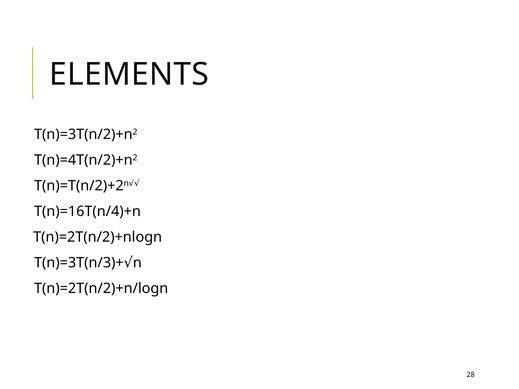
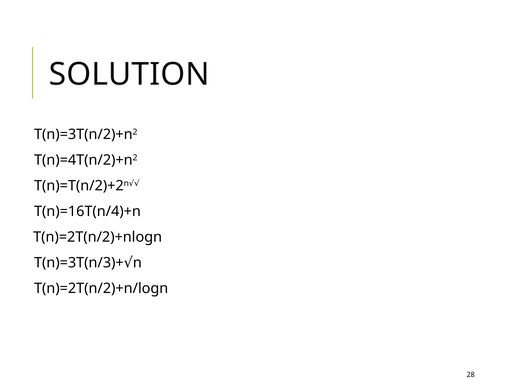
ELEMENTS: ELEMENTS -> SOLUTION (129, 74)
